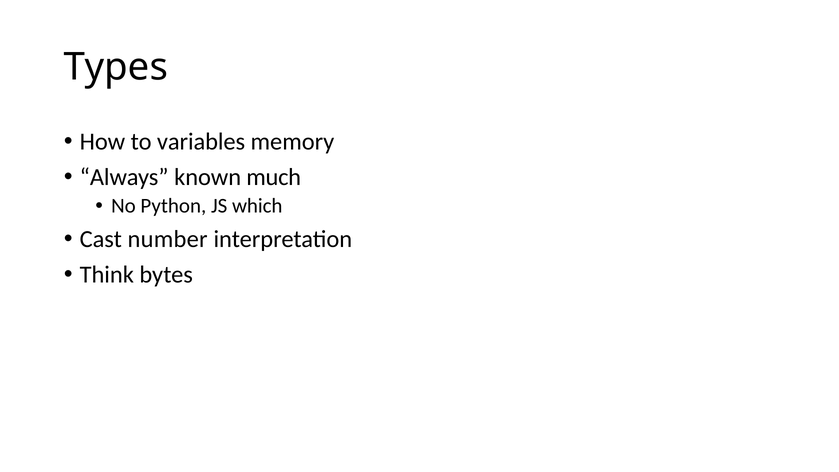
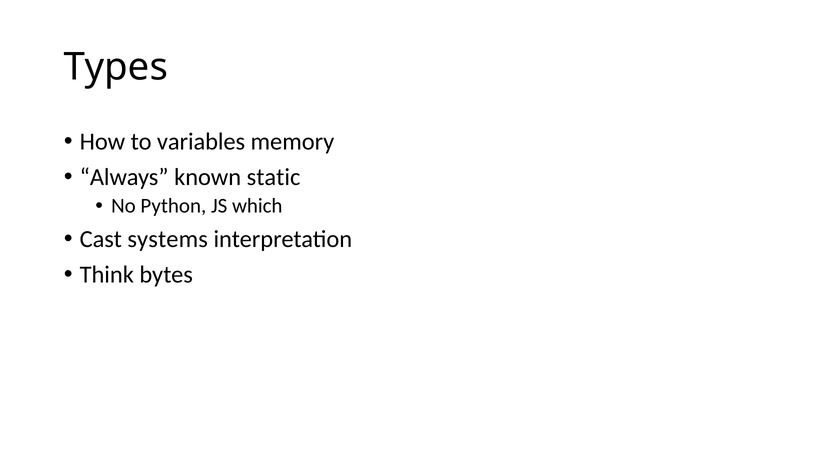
much: much -> static (274, 177)
number: number -> systems (168, 239)
